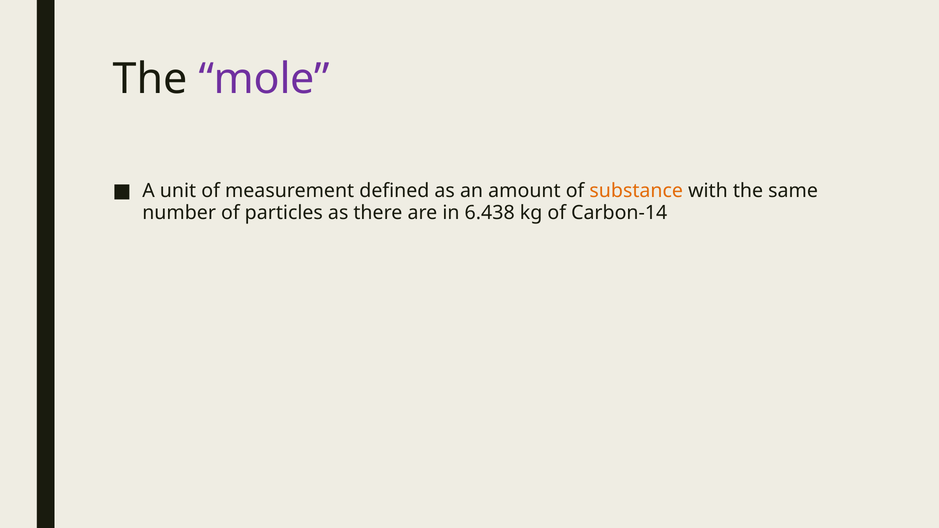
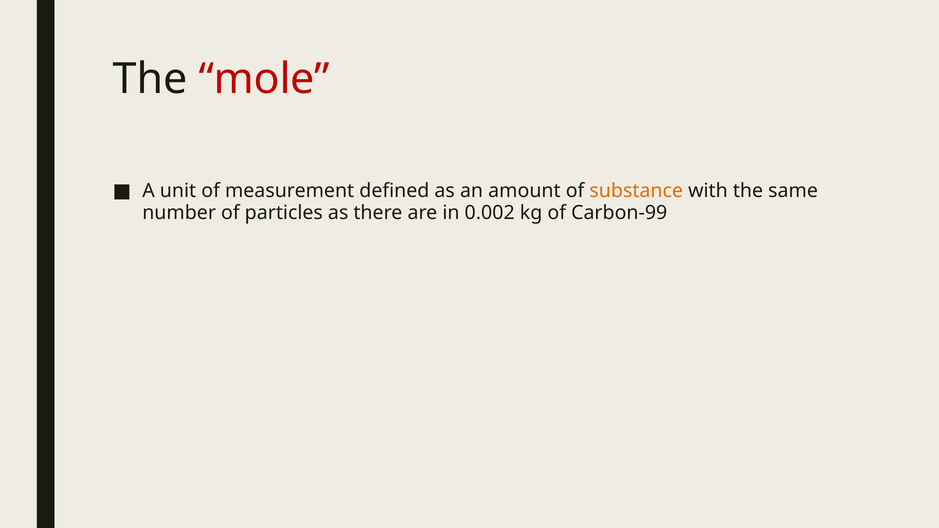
mole colour: purple -> red (264, 79)
6.438: 6.438 -> 0.002 (490, 213)
Carbon-14: Carbon-14 -> Carbon-99 (619, 213)
